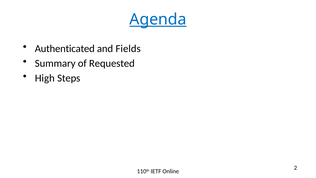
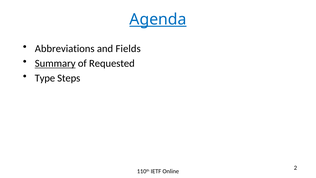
Authenticated: Authenticated -> Abbreviations (65, 49)
Summary underline: none -> present (55, 63)
High: High -> Type (45, 78)
